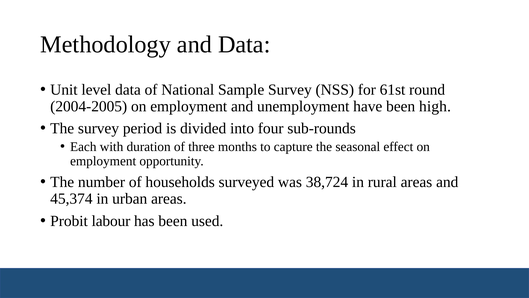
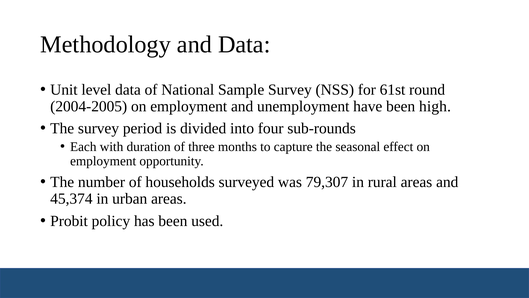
38,724: 38,724 -> 79,307 (327, 182)
labour: labour -> policy (111, 221)
